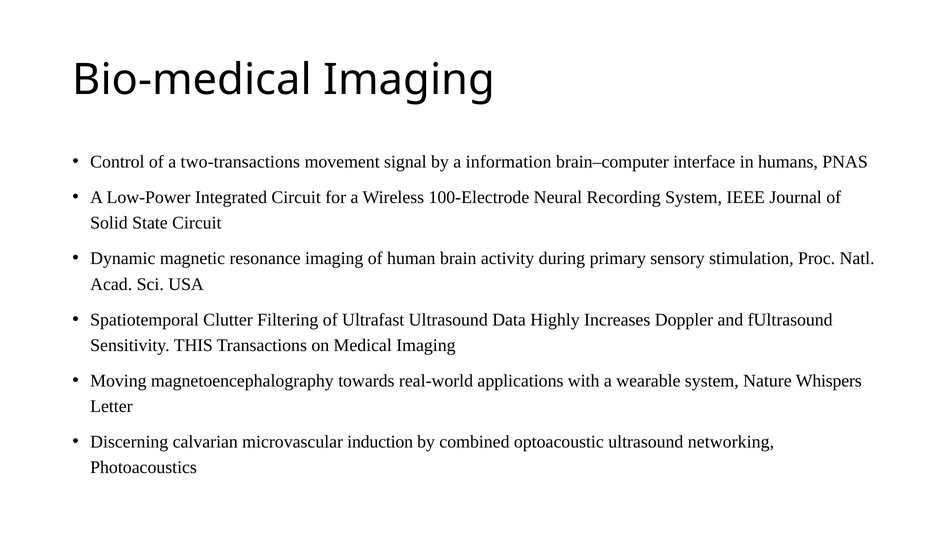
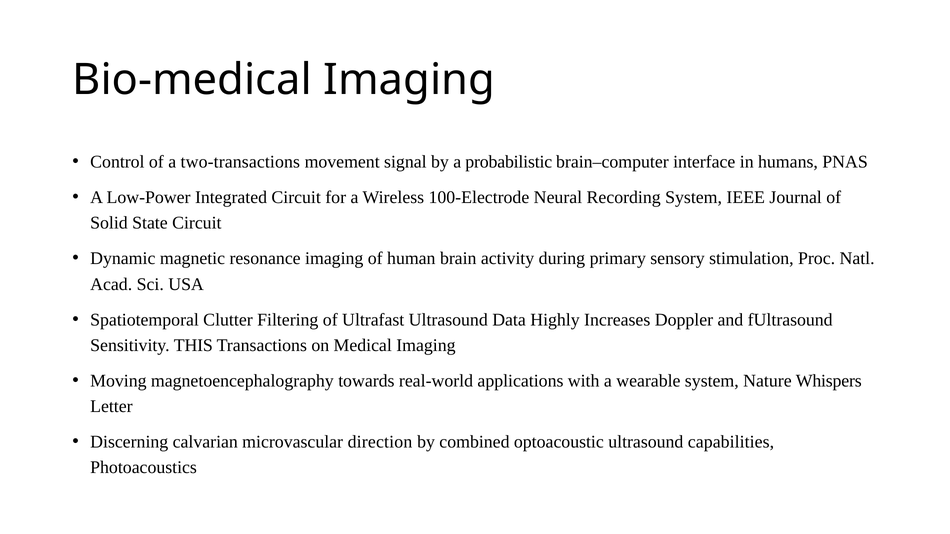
information: information -> probabilistic (509, 162)
induction: induction -> direction (380, 442)
networking: networking -> capabilities (731, 442)
